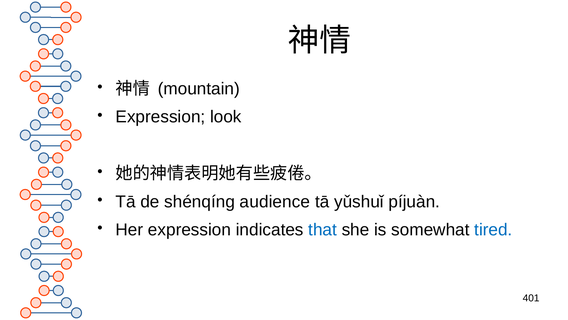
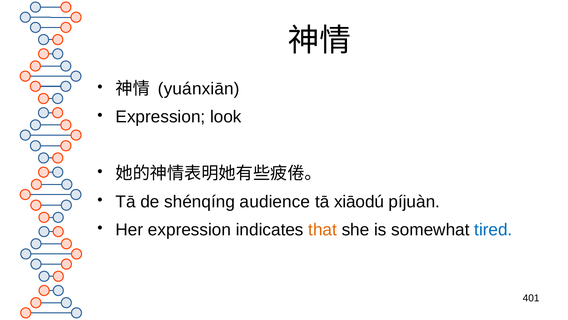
mountain: mountain -> yuánxiān (199, 89)
yǔshuǐ: yǔshuǐ -> xiāodú (359, 201)
that colour: blue -> orange (323, 230)
